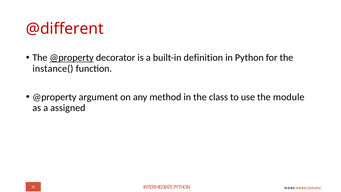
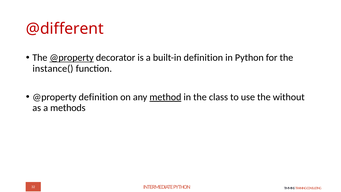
@property argument: argument -> definition (98, 97)
method underline: none -> present (165, 97)
module: module -> without (289, 97)
assigned: assigned -> methods (68, 108)
